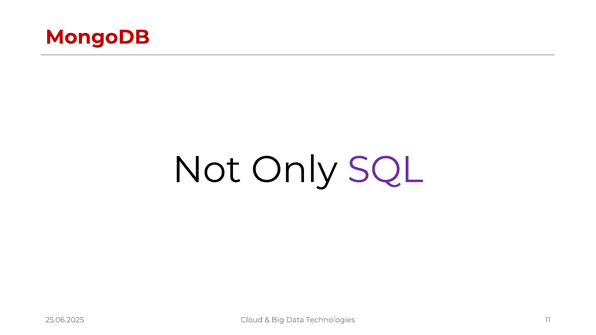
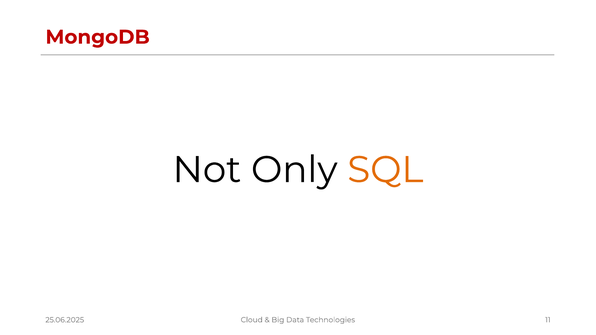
SQL colour: purple -> orange (385, 170)
